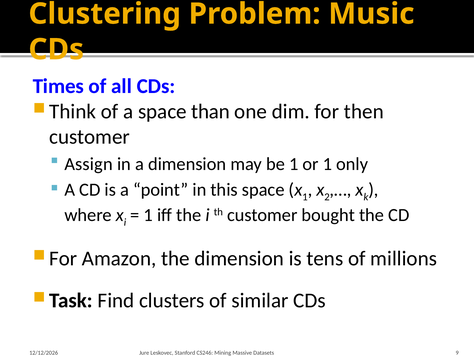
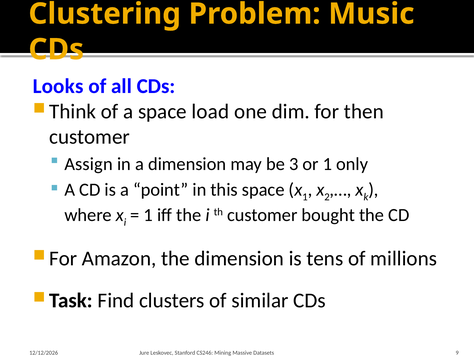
Times: Times -> Looks (58, 86)
than: than -> load (210, 111)
be 1: 1 -> 3 (294, 164)
